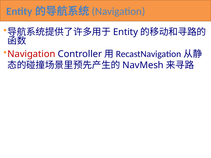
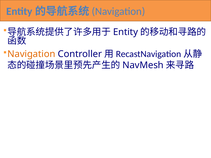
Navigation colour: red -> orange (31, 54)
